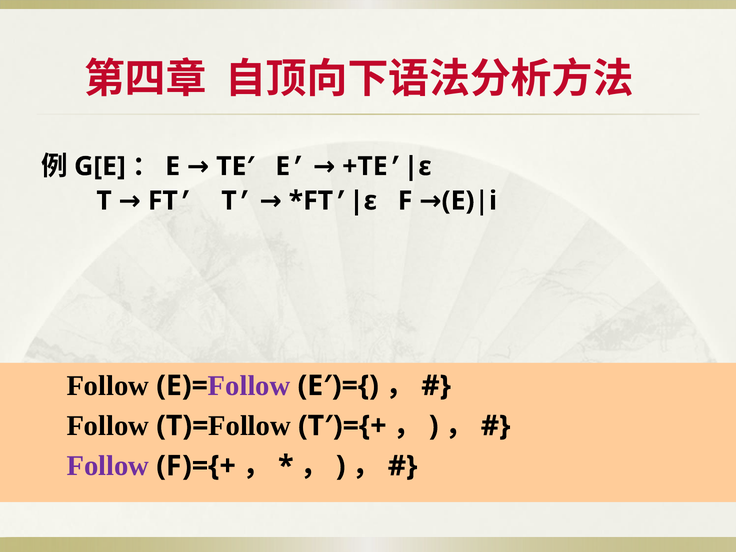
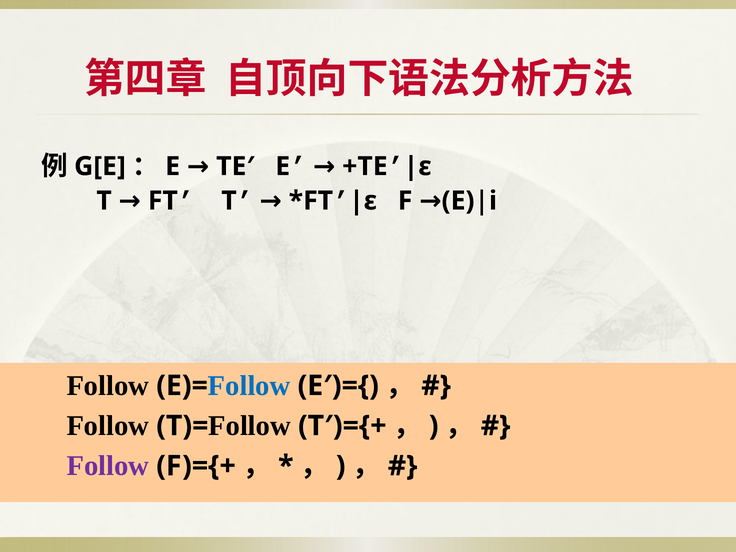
Follow colour: purple -> blue (249, 386)
